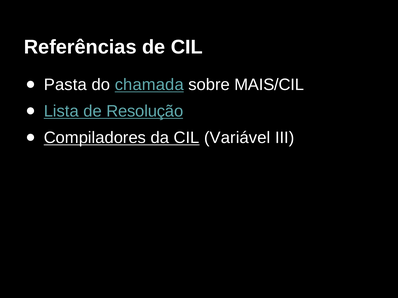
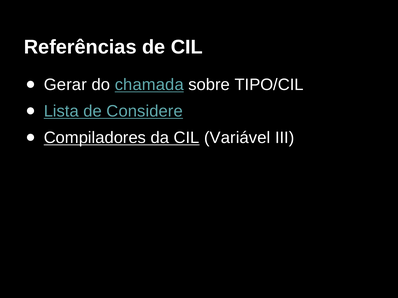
Pasta: Pasta -> Gerar (65, 85)
MAIS/CIL: MAIS/CIL -> TIPO/CIL (269, 85)
Resolução: Resolução -> Considere (145, 111)
